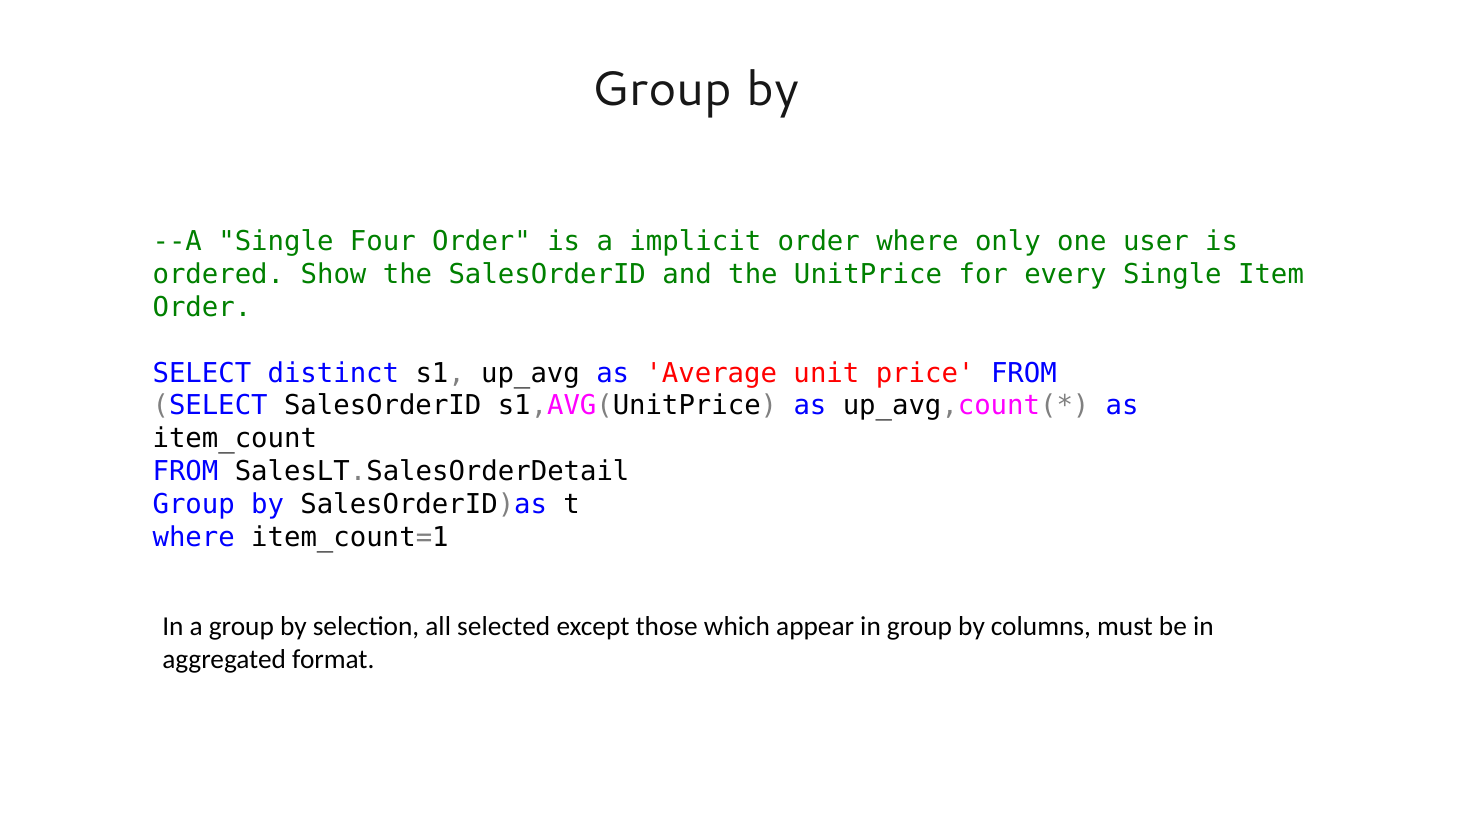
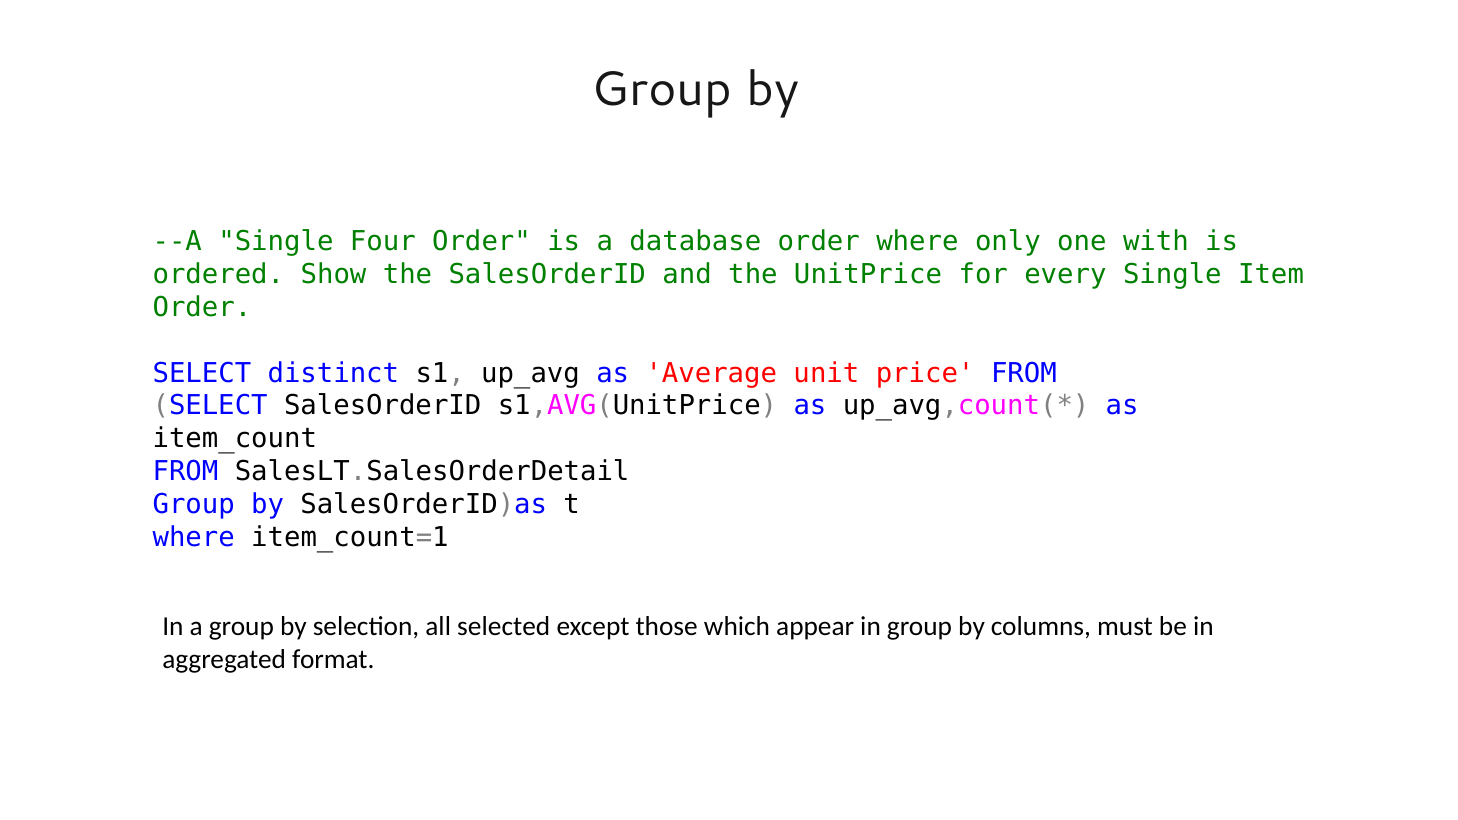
implicit: implicit -> database (695, 242)
user: user -> with (1156, 242)
